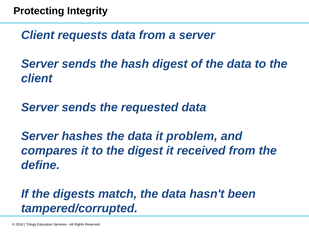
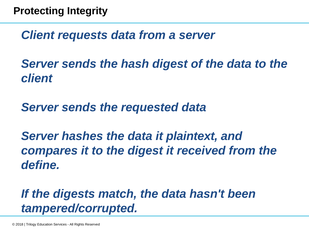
problem: problem -> plaintext (192, 136)
